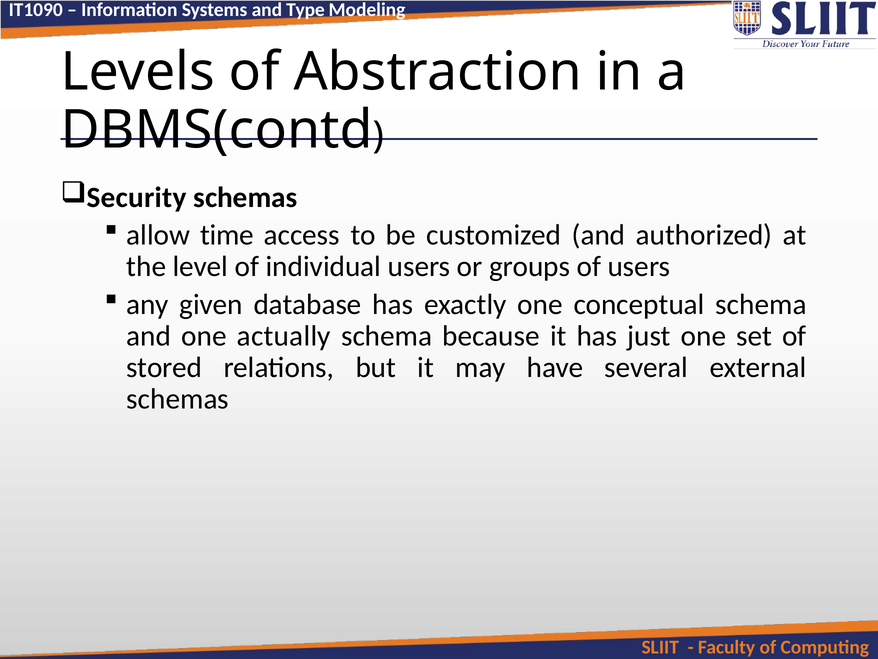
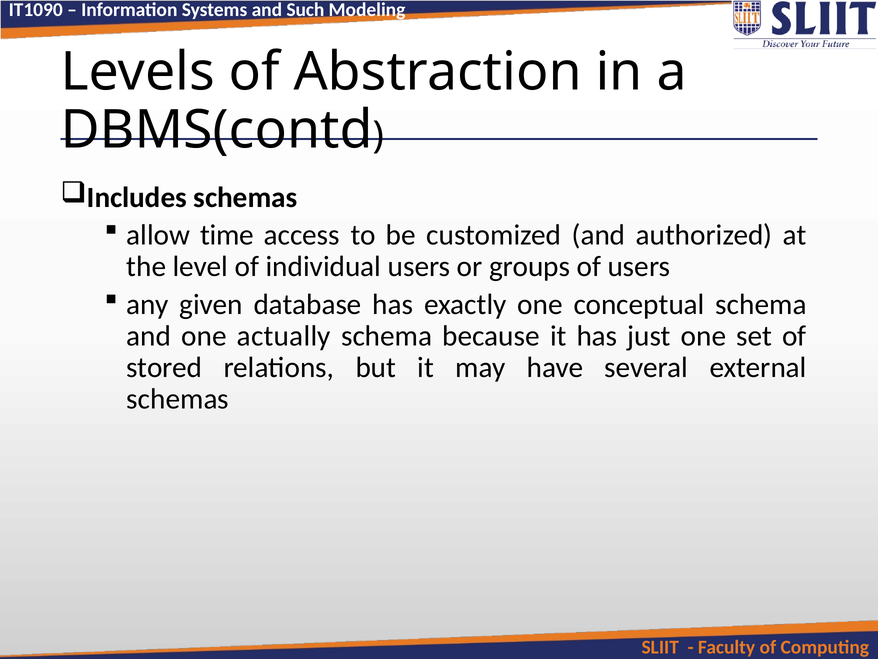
Type: Type -> Such (305, 10)
Security: Security -> Includes (137, 197)
